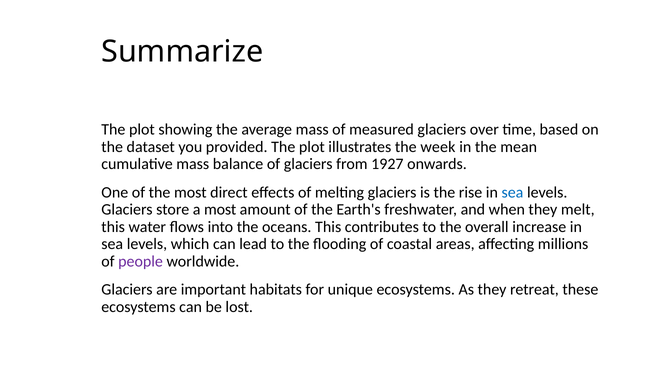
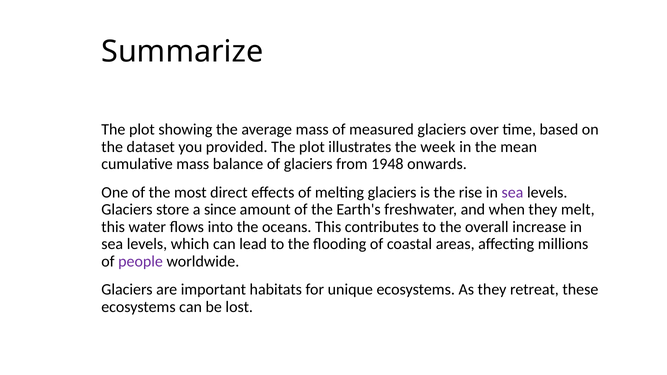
1927: 1927 -> 1948 (387, 164)
sea colour: blue -> purple (512, 192)
a most: most -> since (220, 210)
